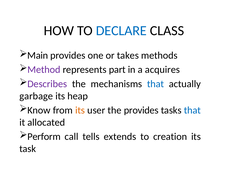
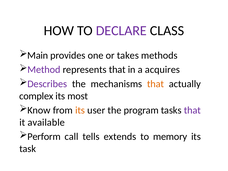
DECLARE colour: blue -> purple (121, 31)
represents part: part -> that (117, 70)
that colour: blue -> orange (156, 84)
garbage: garbage -> complex (36, 96)
heap: heap -> most (78, 96)
the provides: provides -> program (141, 110)
that colour: blue -> purple (192, 110)
allocated: allocated -> available (46, 122)
creation: creation -> memory (170, 137)
